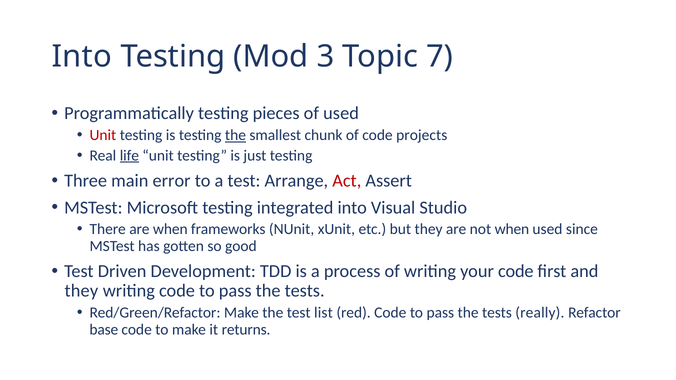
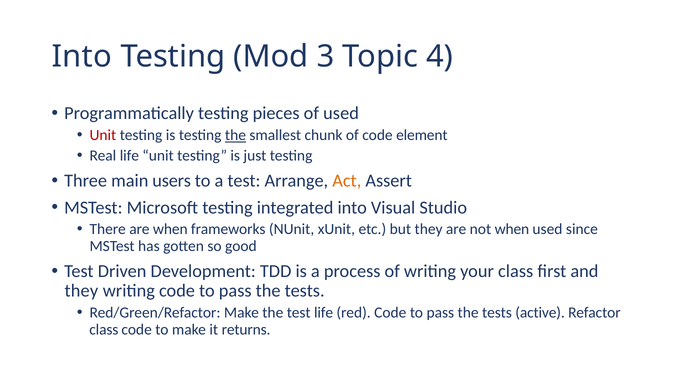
7: 7 -> 4 (440, 57)
projects: projects -> element (422, 135)
life underline: present -> none (129, 156)
error: error -> users (172, 181)
Act colour: red -> orange (347, 181)
your code: code -> class (516, 271)
test list: list -> life (324, 313)
really: really -> active (540, 313)
base: base -> class (104, 330)
